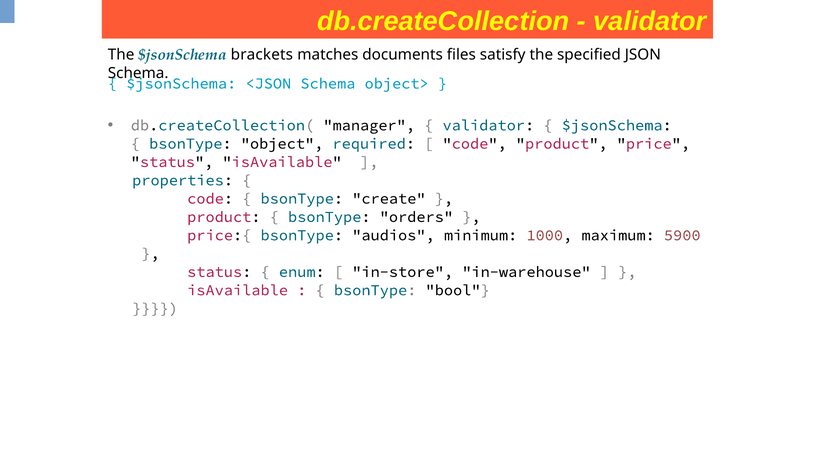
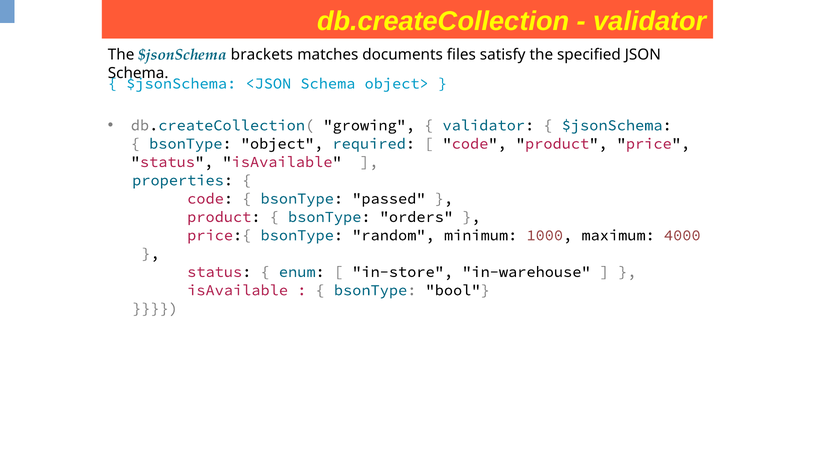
manager: manager -> growing (369, 125)
create: create -> passed (389, 199)
audios: audios -> random (393, 235)
5900: 5900 -> 4000 (682, 235)
